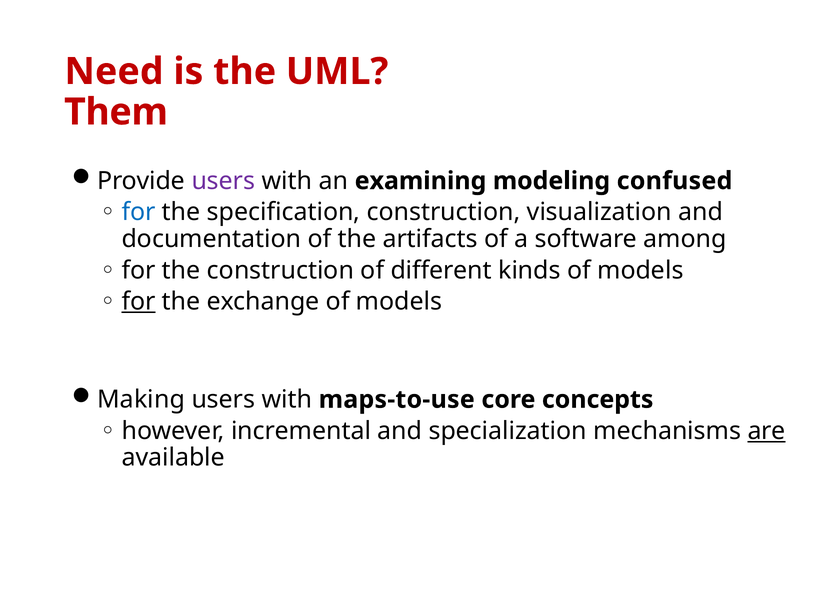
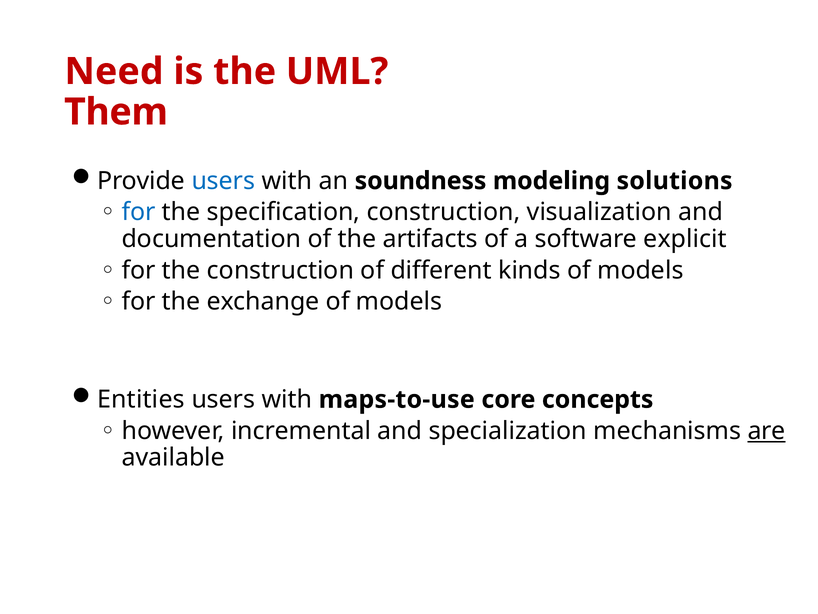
users colour: purple -> blue (223, 181)
examining: examining -> soundness (421, 181)
confused: confused -> solutions (675, 181)
among: among -> explicit (685, 239)
for underline: present -> none (139, 301)
Making: Making -> Entities (141, 399)
